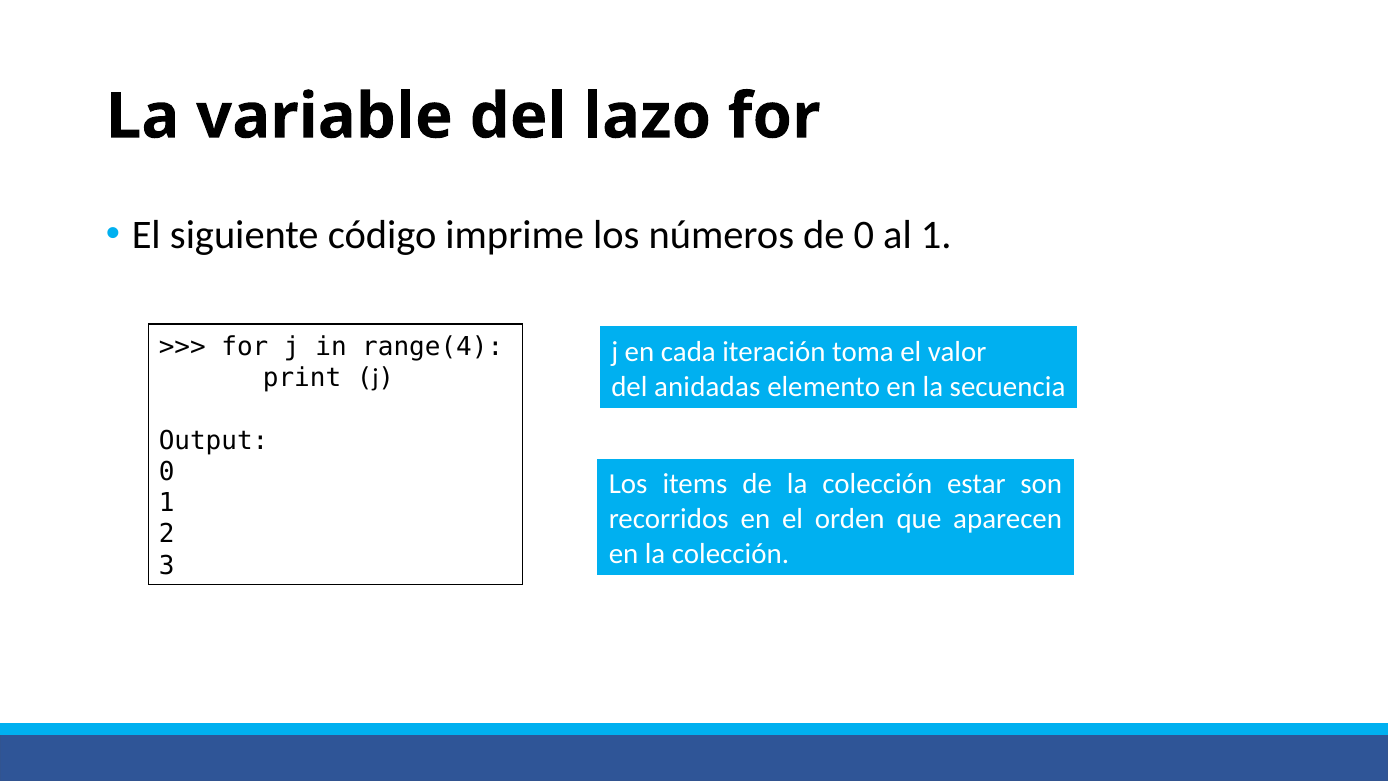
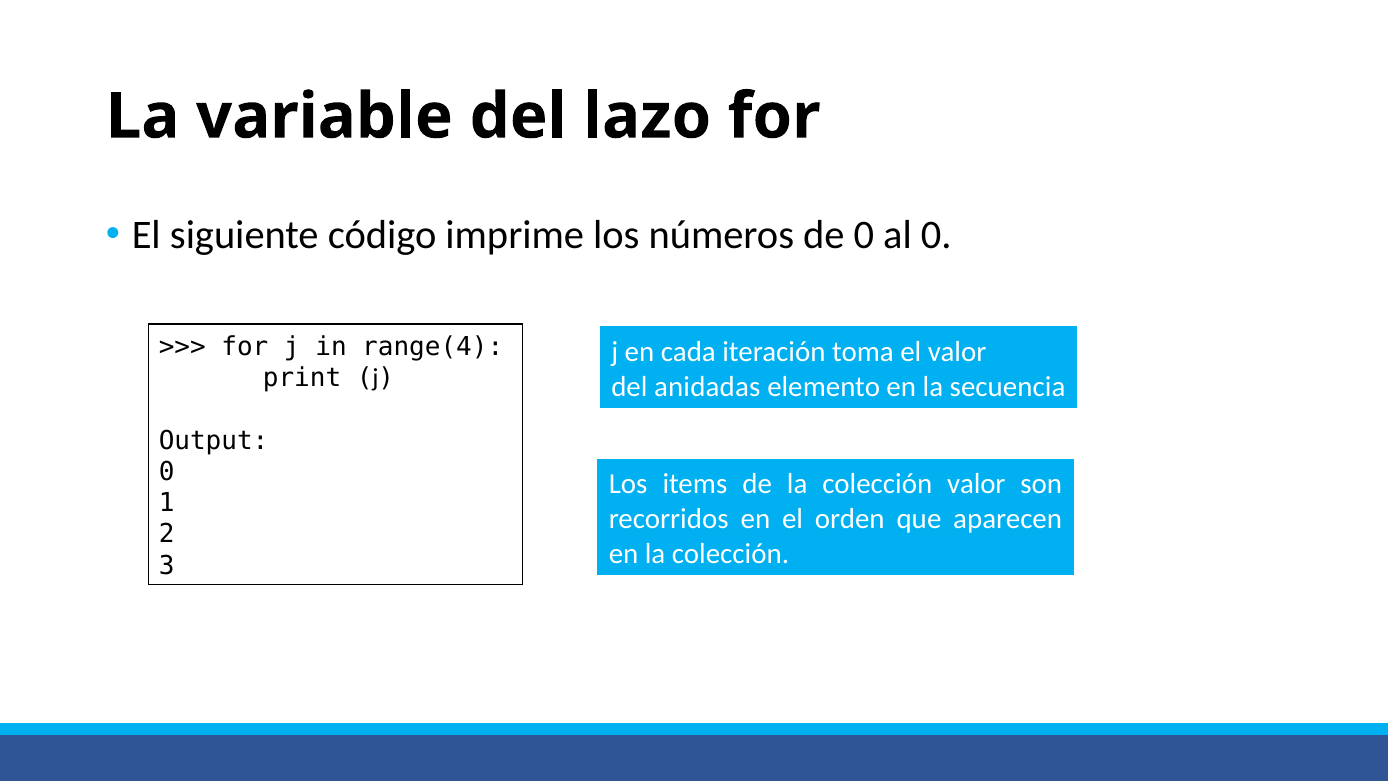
al 1: 1 -> 0 (936, 235)
colección estar: estar -> valor (976, 484)
